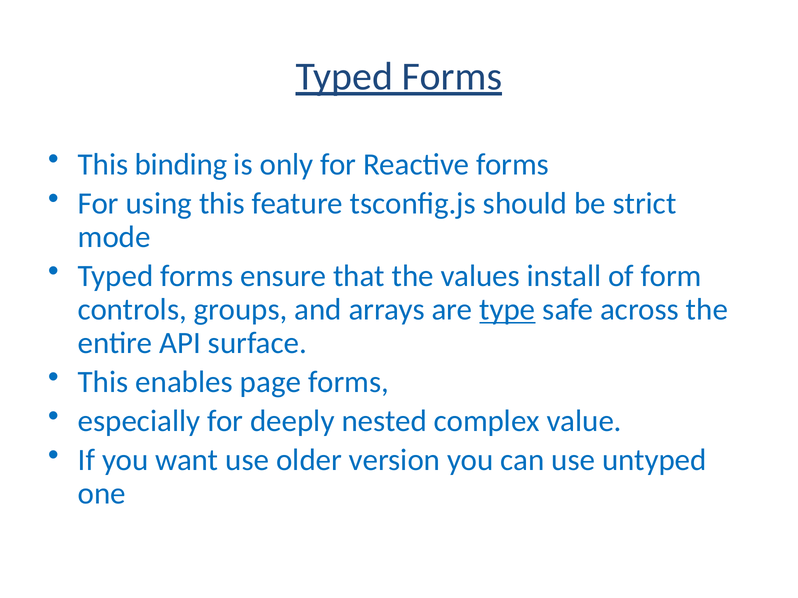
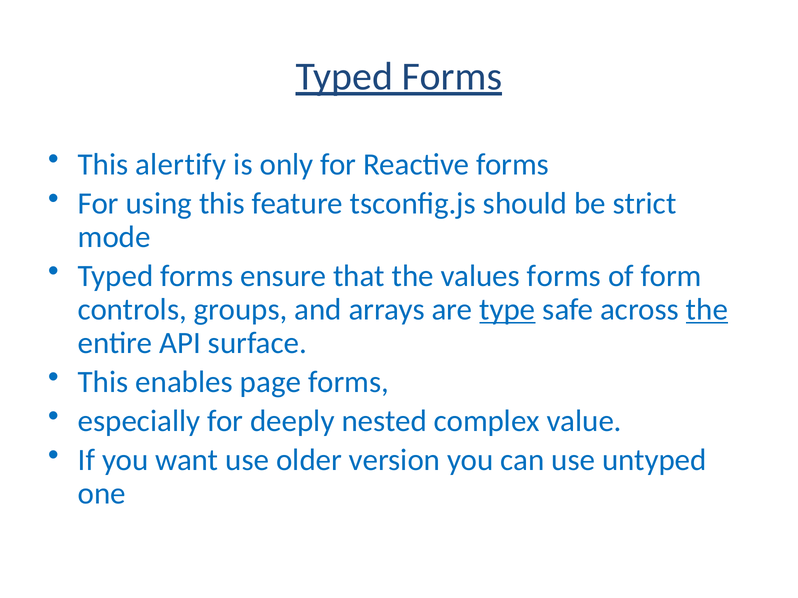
binding: binding -> alertify (181, 164)
values install: install -> forms (564, 276)
the underline: none -> present (707, 310)
